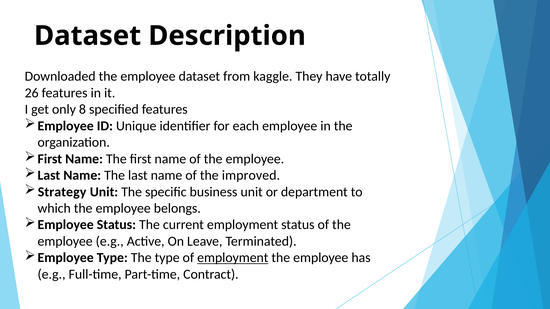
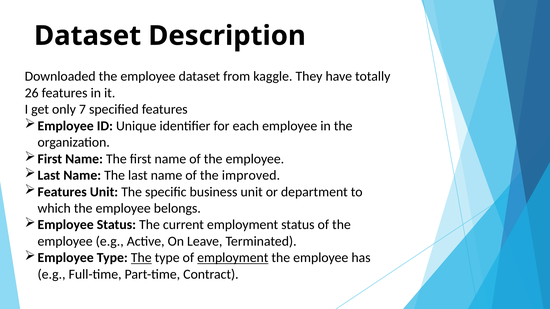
8: 8 -> 7 (82, 110)
Strategy: Strategy -> Features (62, 192)
The underline: none -> present (141, 258)
